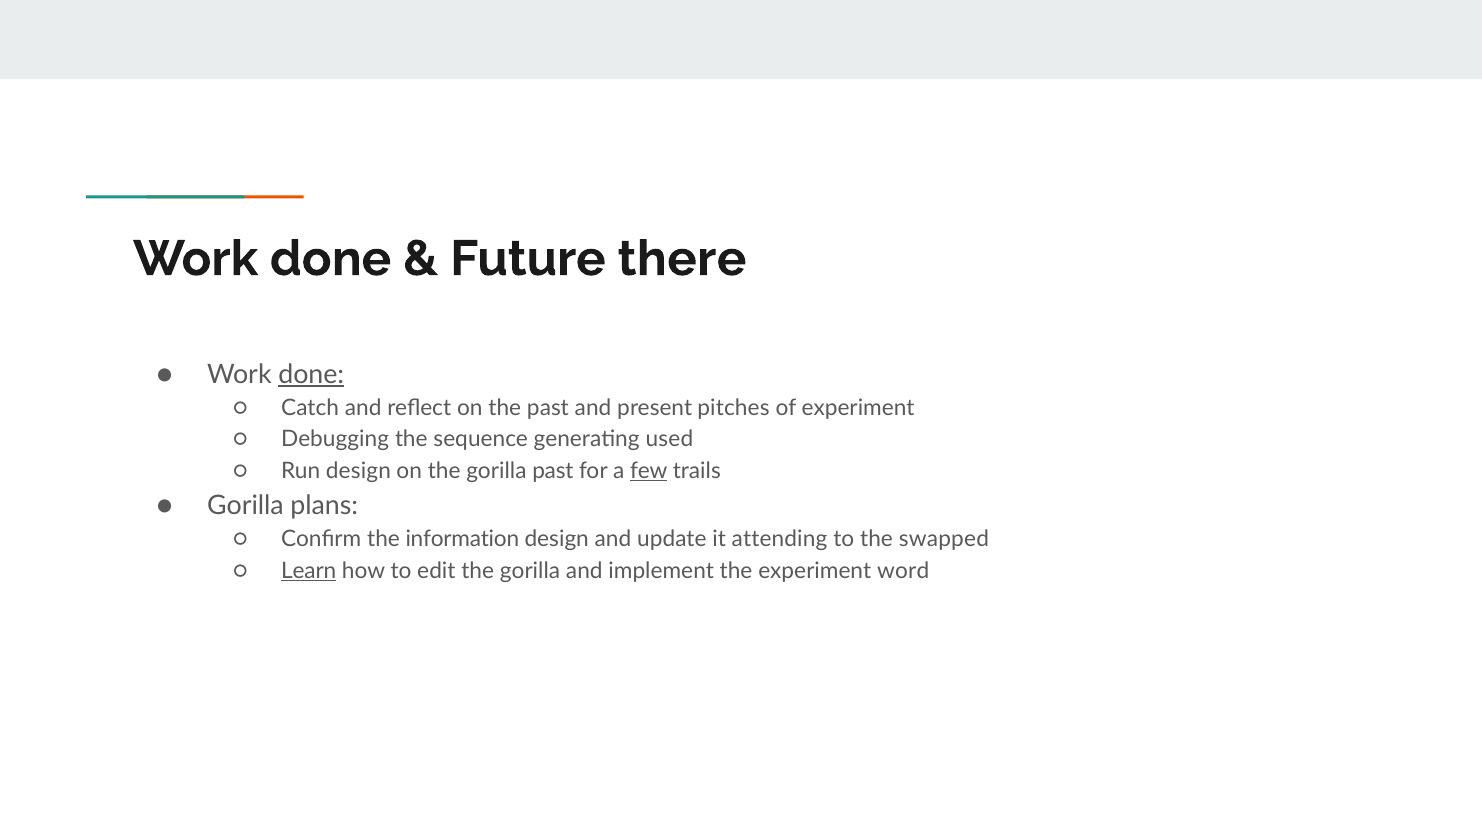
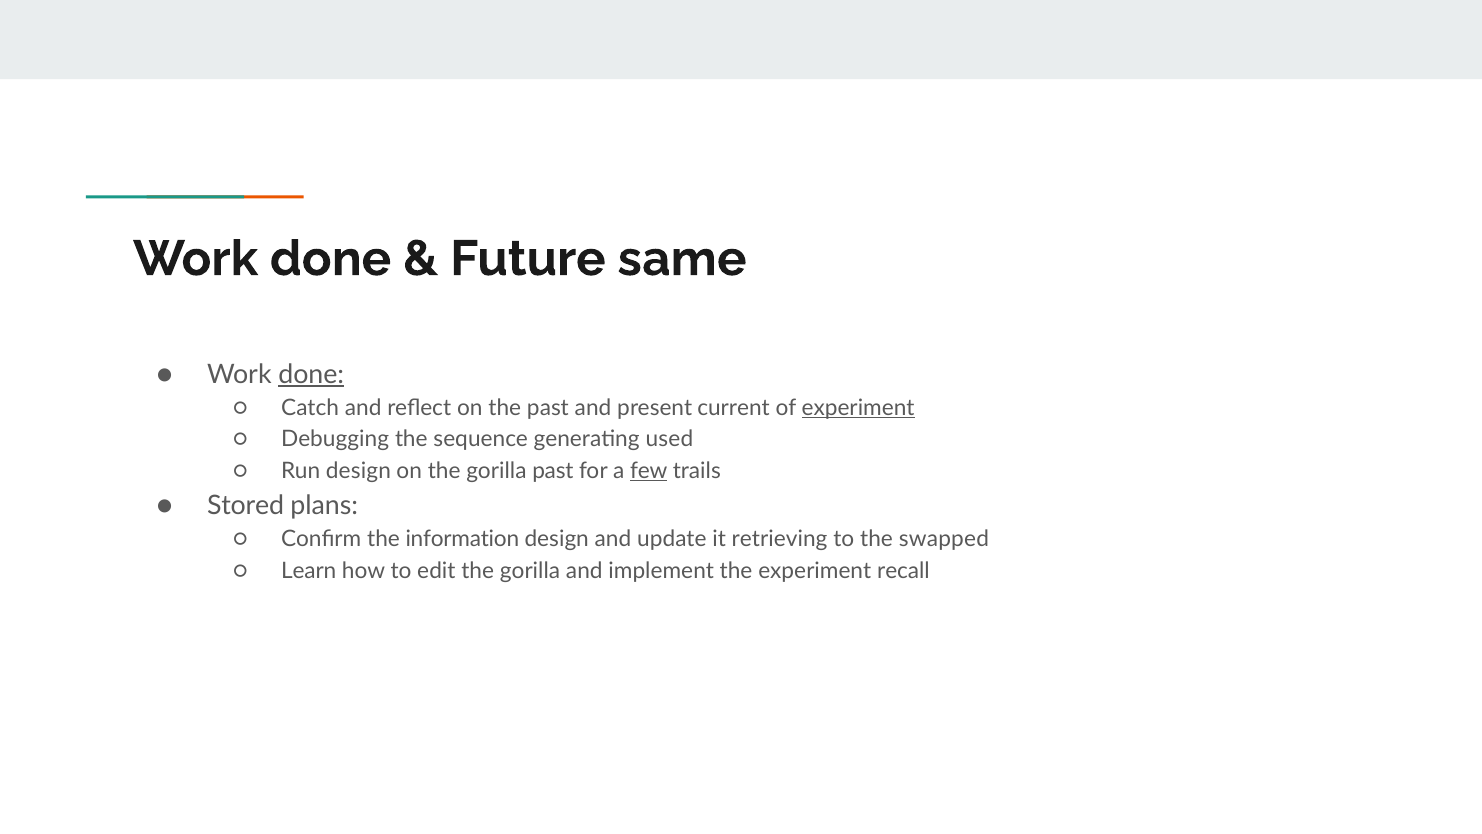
there: there -> same (682, 259)
pitches: pitches -> current (734, 408)
experiment underline: none -> present (858, 408)
Gorilla: Gorilla -> Stored (246, 506)
attending: attending -> retrieving (780, 539)
Learn underline: present -> none (309, 571)
word: word -> recall (903, 571)
